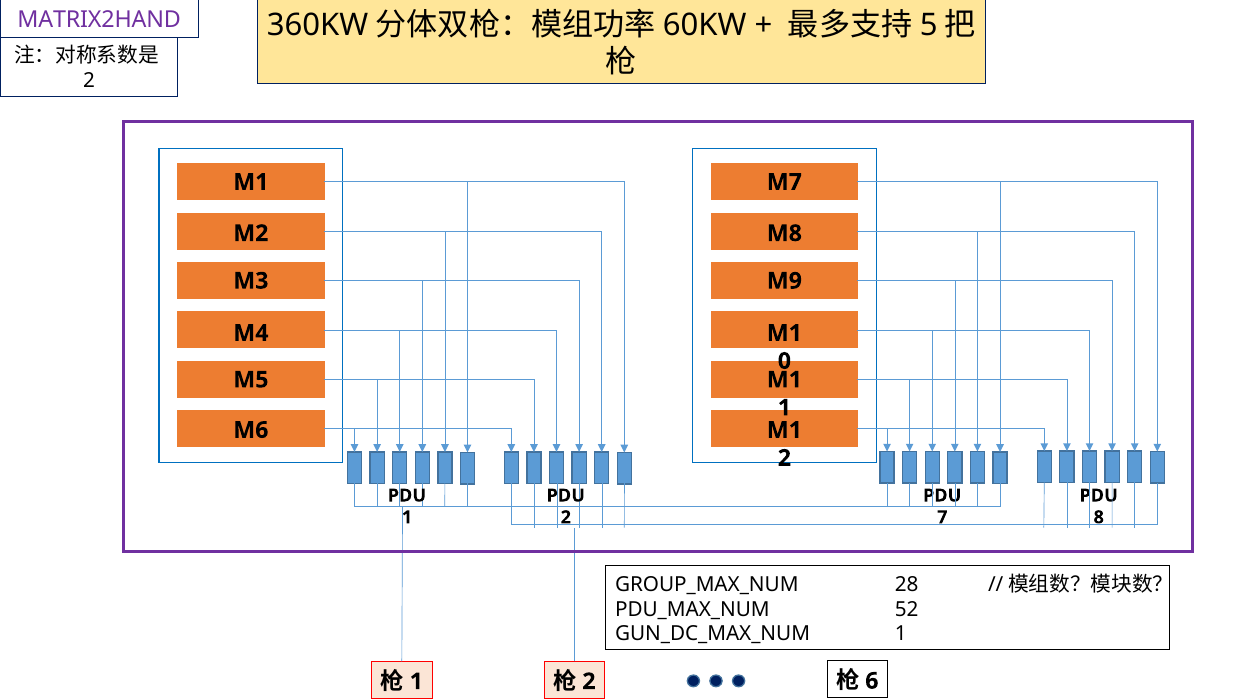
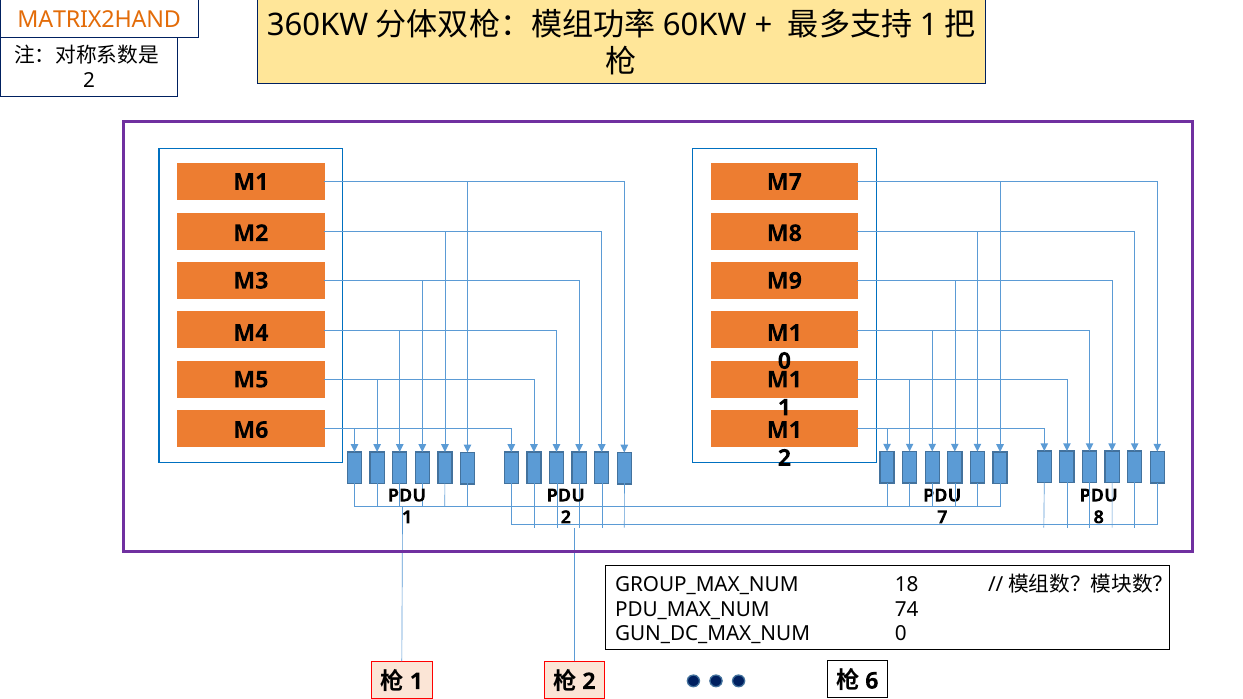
MATRIX2HAND colour: purple -> orange (99, 20)
5: 5 -> 1 (929, 25)
28: 28 -> 18 (907, 585)
52: 52 -> 74 (907, 609)
GUN_DC_MAX_NUM 1: 1 -> 0 (901, 634)
